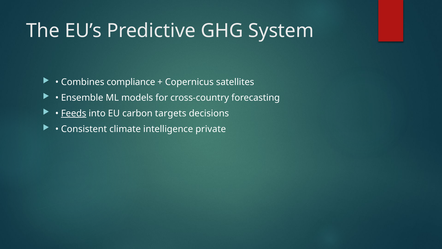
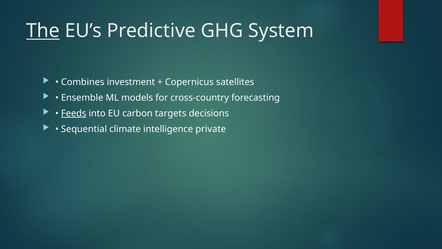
The underline: none -> present (43, 31)
compliance: compliance -> investment (131, 82)
Consistent: Consistent -> Sequential (84, 129)
